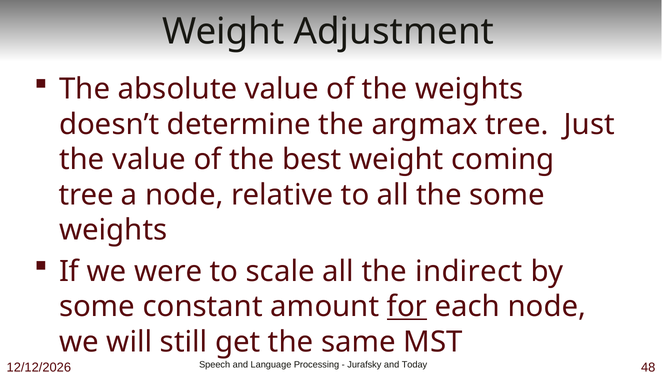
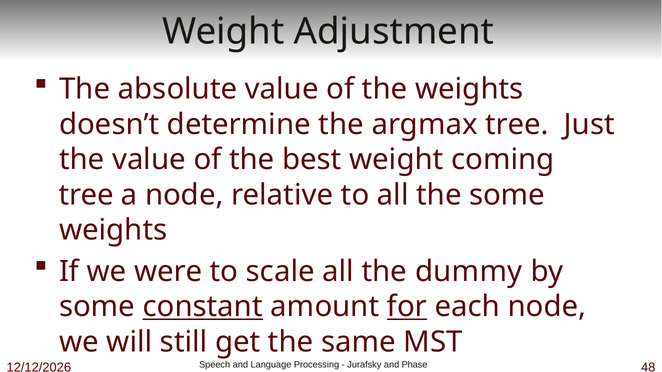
indirect: indirect -> dummy (469, 272)
constant underline: none -> present (203, 307)
Today: Today -> Phase (415, 365)
